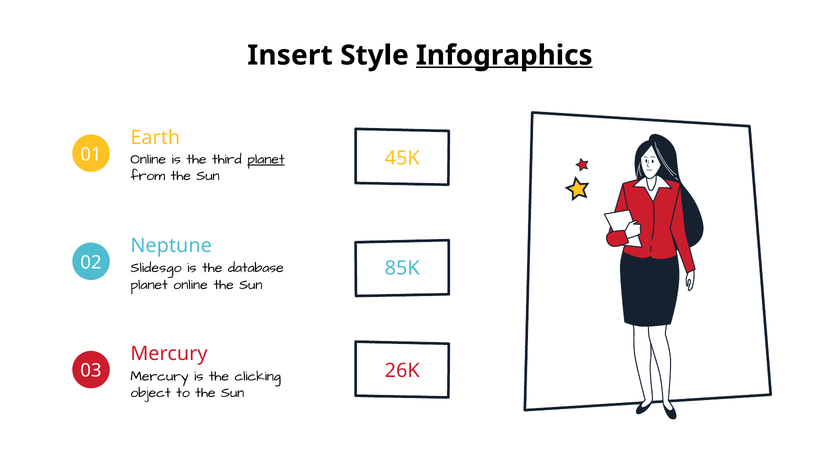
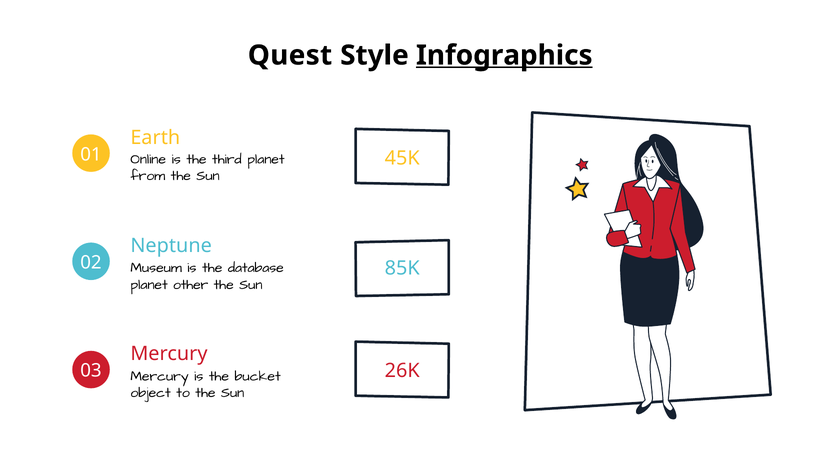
Insert: Insert -> Quest (290, 55)
planet underline: present -> none (266, 159)
Slidesgo: Slidesgo -> Museum (156, 268)
planet online: online -> other (191, 285)
clicking: clicking -> bucket (258, 376)
